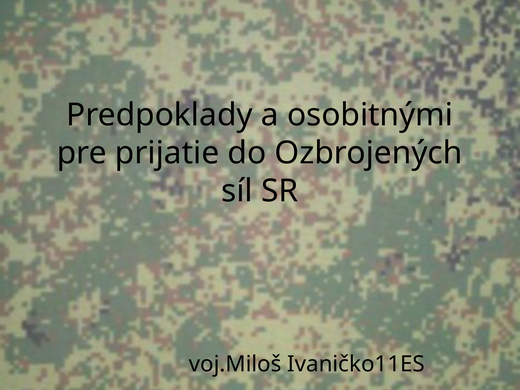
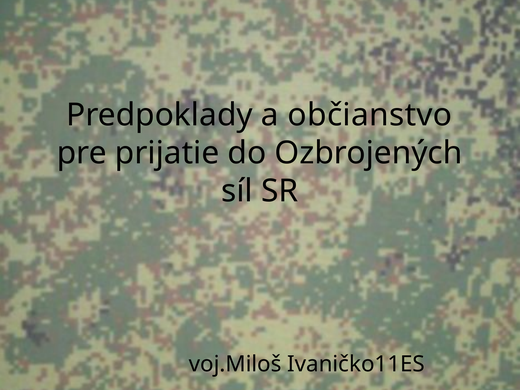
osobitnými: osobitnými -> občianstvo (370, 115)
